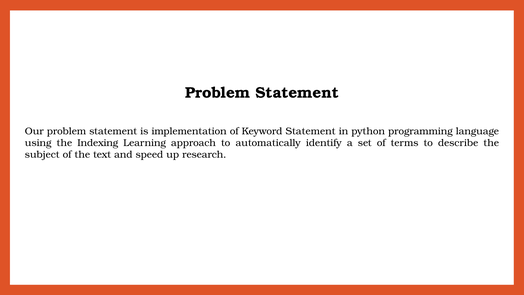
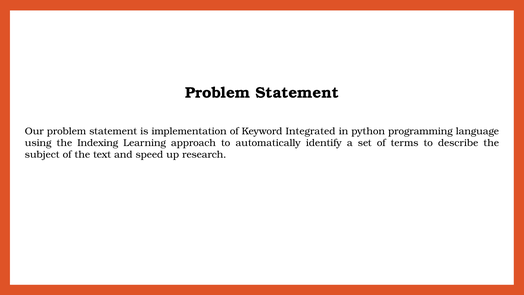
Keyword Statement: Statement -> Integrated (311, 131)
